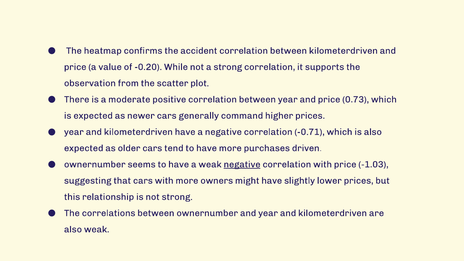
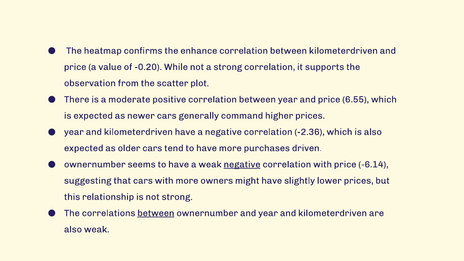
accident: accident -> enhance (199, 51)
0.73: 0.73 -> 6.55 (356, 99)
-0.71: -0.71 -> -2.36 (310, 132)
-1.03: -1.03 -> -6.14 (373, 164)
between underline: none -> present (156, 213)
